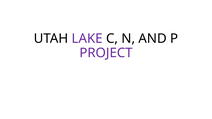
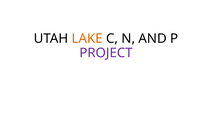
LAKE colour: purple -> orange (87, 39)
